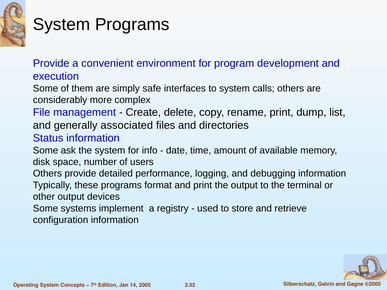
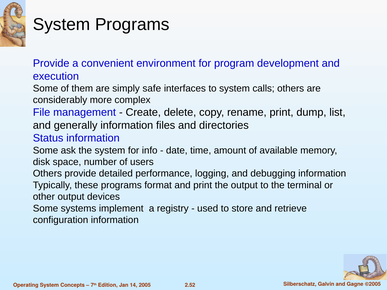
generally associated: associated -> information (127, 125)
